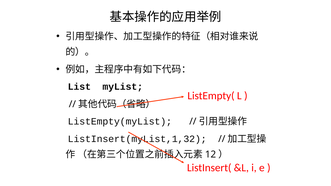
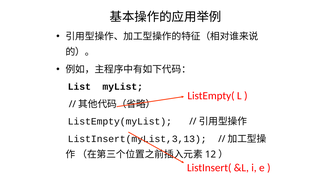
ListInsert(myList,1,32: ListInsert(myList,1,32 -> ListInsert(myList,3,13 (137, 139)
